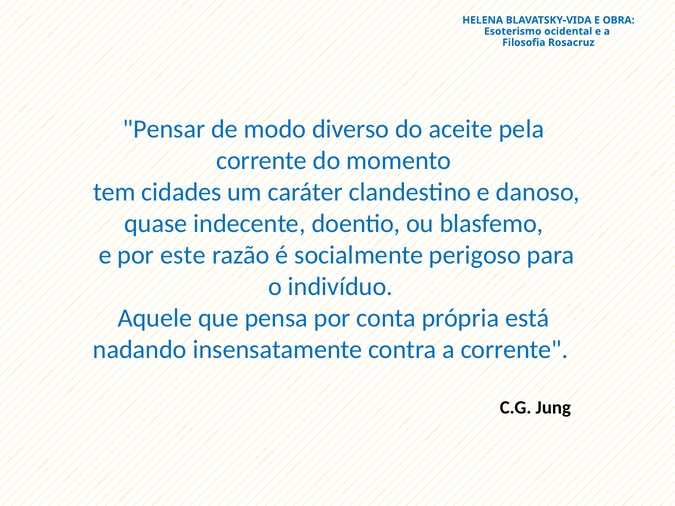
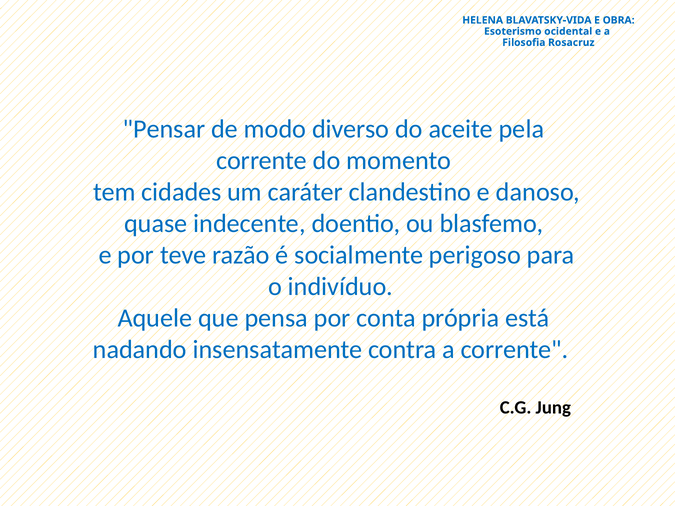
este: este -> teve (183, 255)
